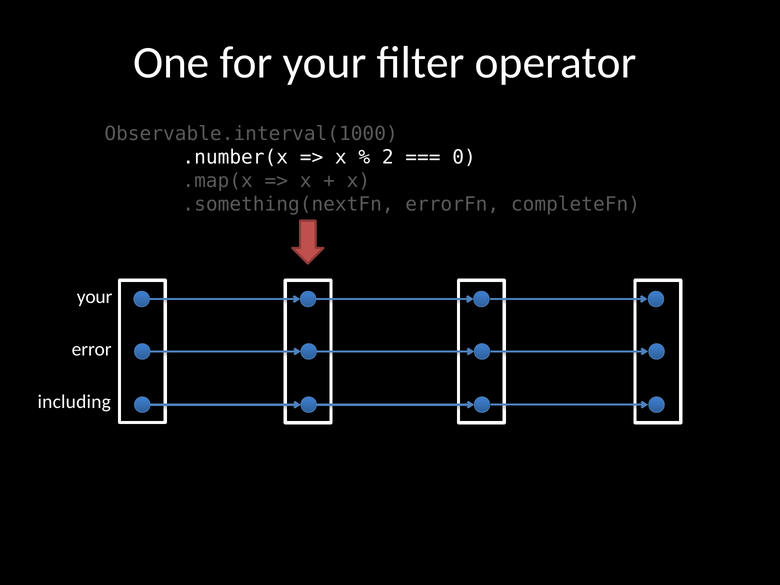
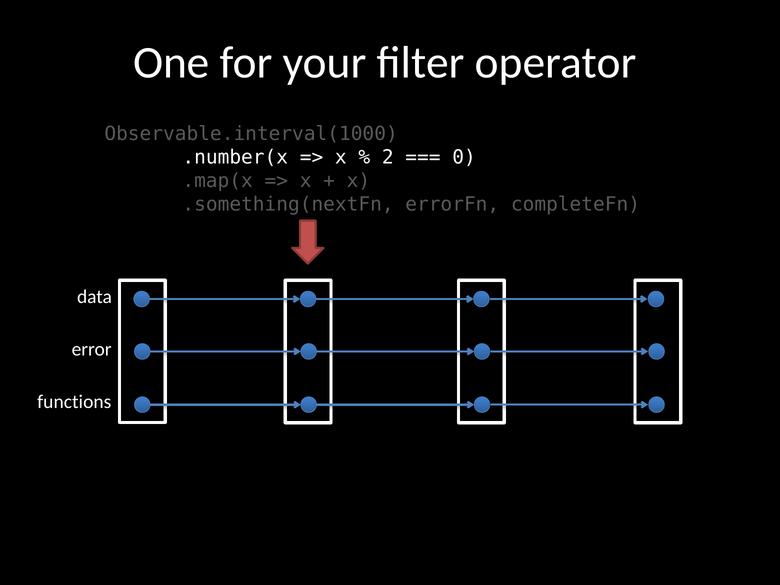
your: your -> data (95, 297)
including: including -> functions (74, 402)
